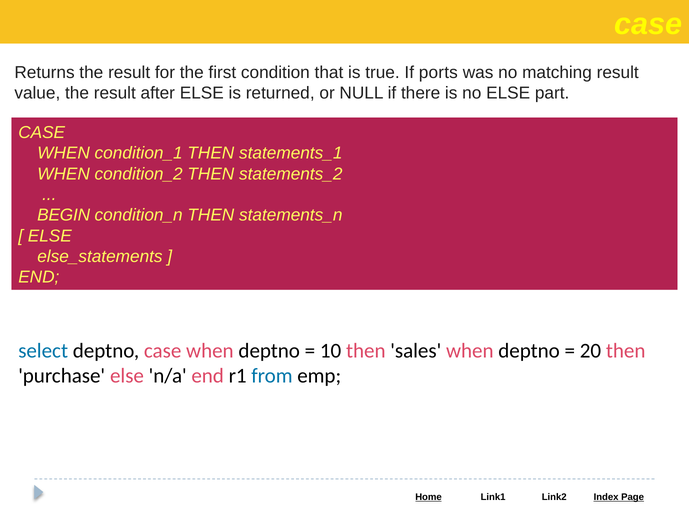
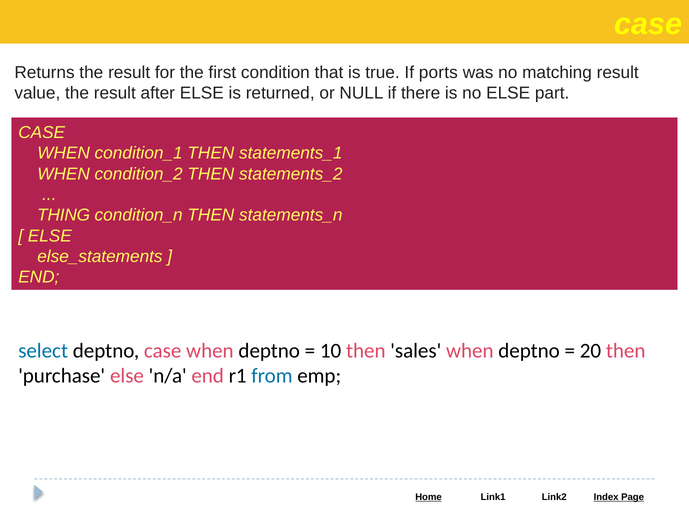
BEGIN: BEGIN -> THING (64, 215)
